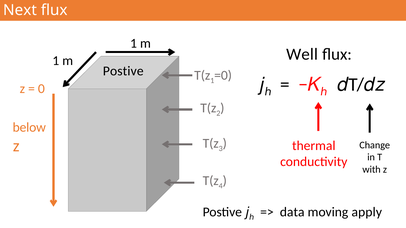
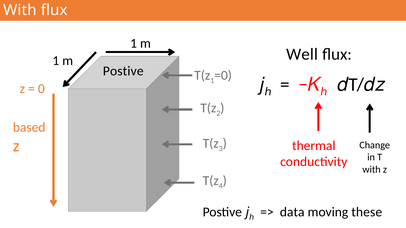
Next: Next -> With (20, 10)
below: below -> based (29, 128)
apply: apply -> these (367, 212)
